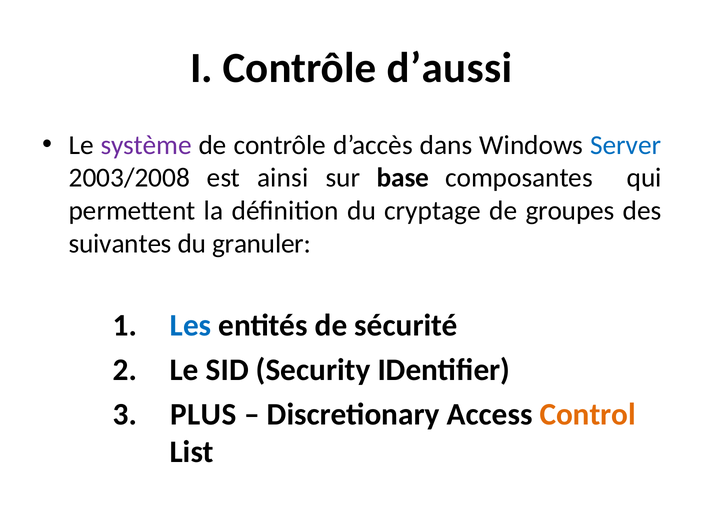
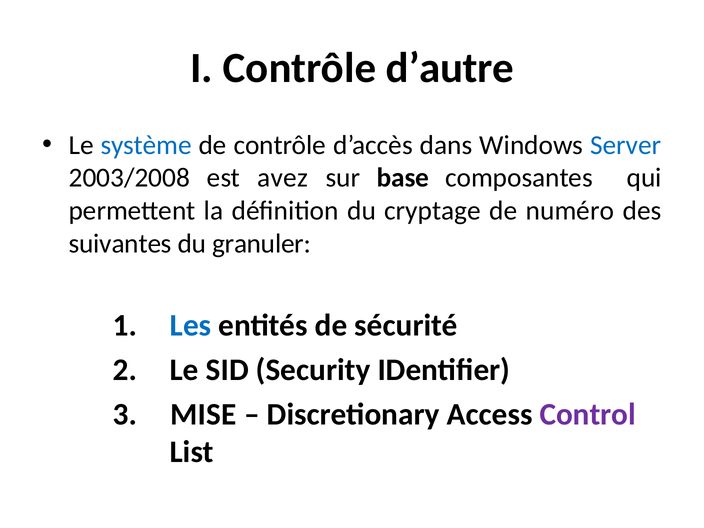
d’aussi: d’aussi -> d’autre (450, 68)
système colour: purple -> blue (146, 145)
ainsi: ainsi -> avez (283, 178)
groupes: groupes -> numéro (570, 211)
PLUS: PLUS -> MISE (203, 415)
Control colour: orange -> purple (588, 415)
